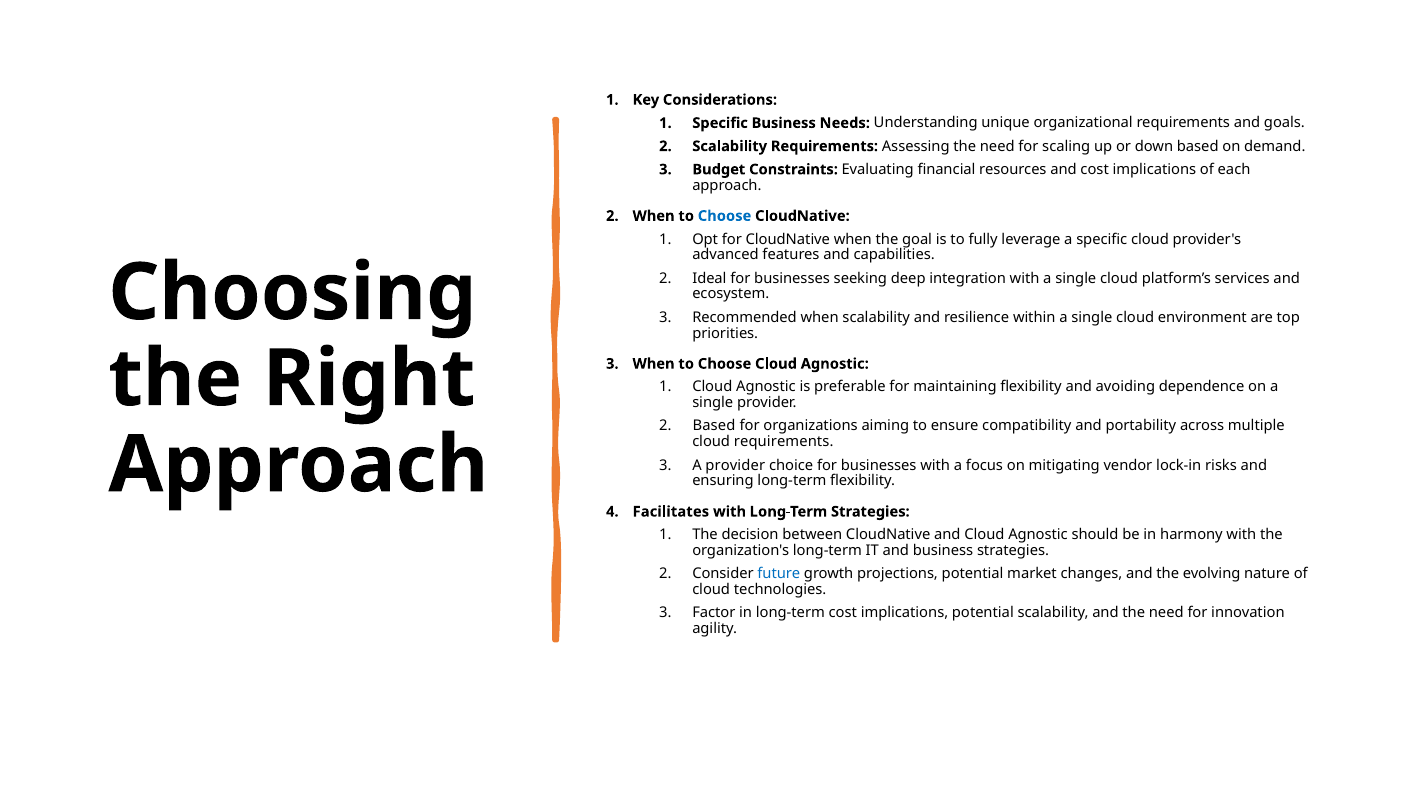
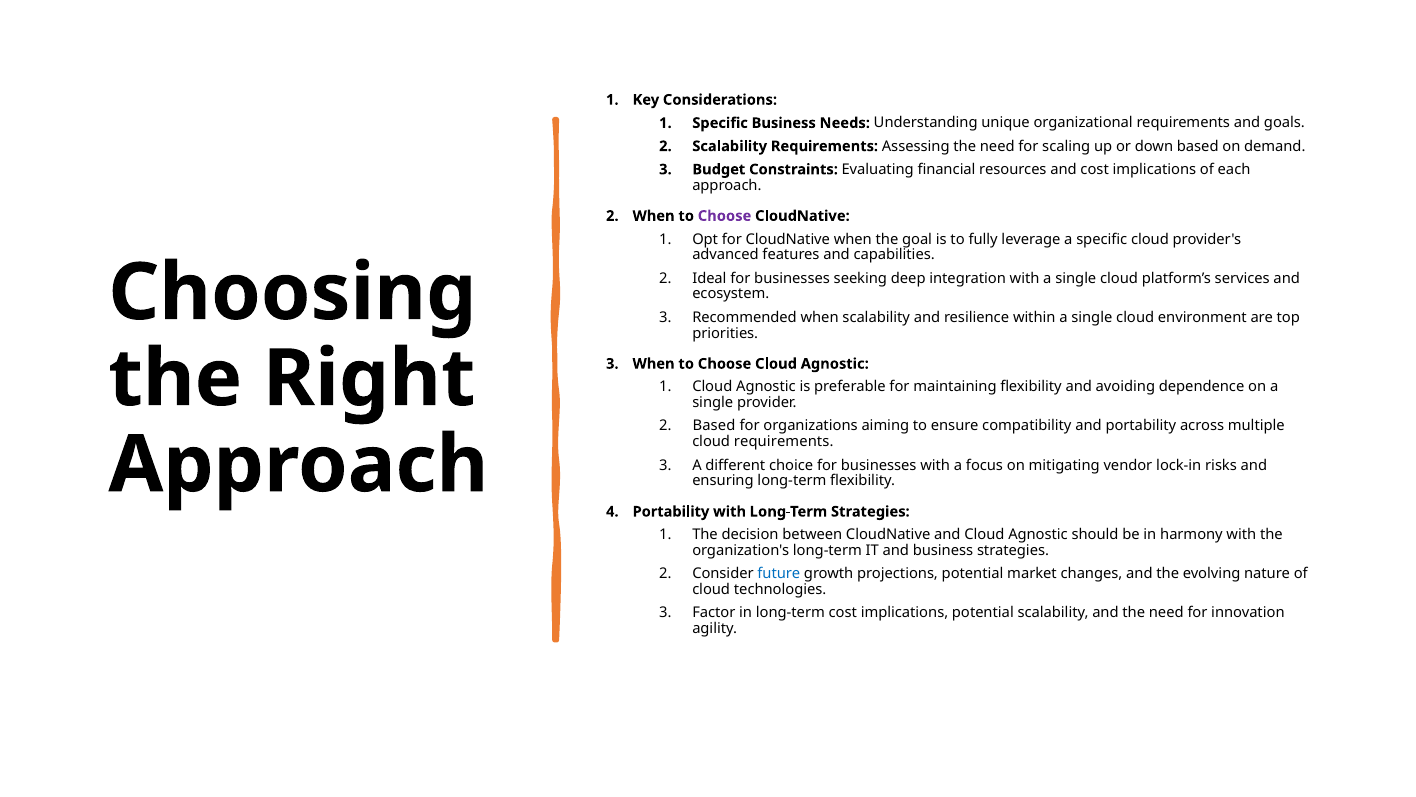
Choose colour: blue -> purple (725, 216)
A provider: provider -> different (735, 465)
Facilitates: Facilitates -> Portability (671, 511)
